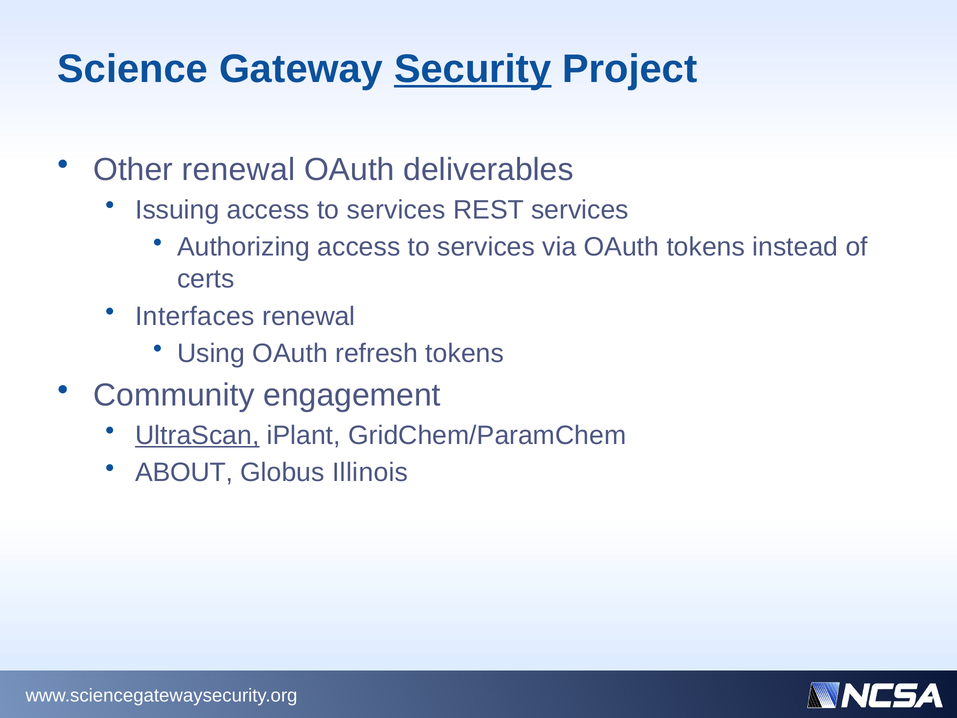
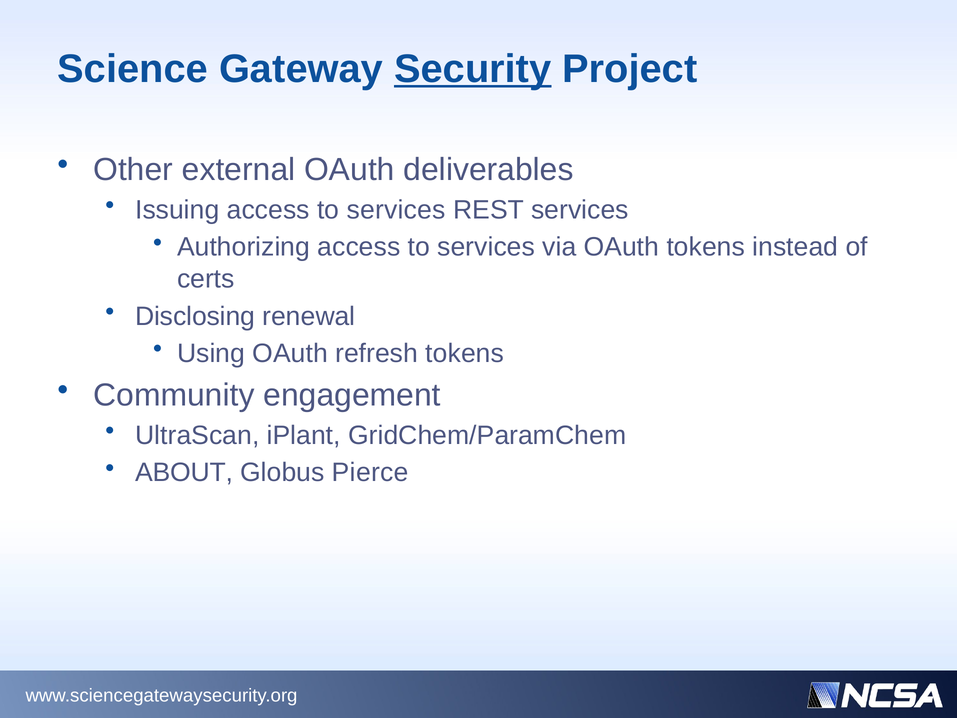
Other renewal: renewal -> external (239, 170)
Interfaces: Interfaces -> Disclosing (195, 316)
UltraScan underline: present -> none (197, 435)
Illinois: Illinois -> Pierce (370, 472)
